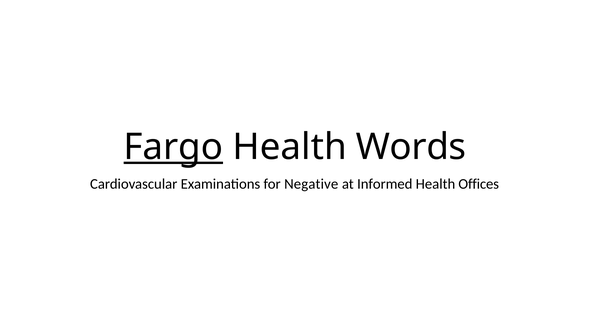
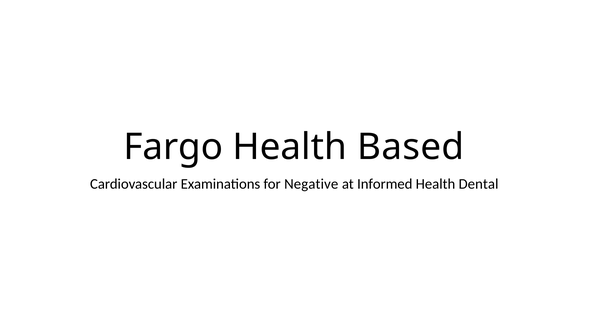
Fargo underline: present -> none (173, 147)
Words: Words -> Based (411, 147)
Offices: Offices -> Dental (479, 184)
